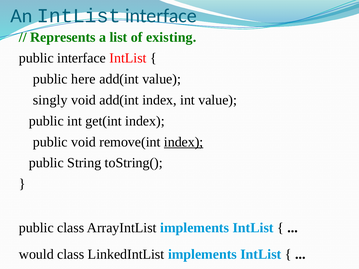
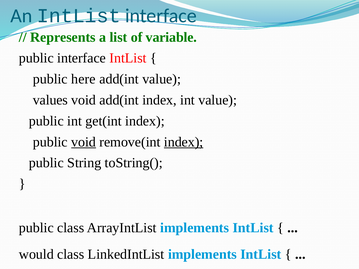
existing: existing -> variable (171, 37)
singly: singly -> values (50, 100)
void underline: none -> present (84, 142)
